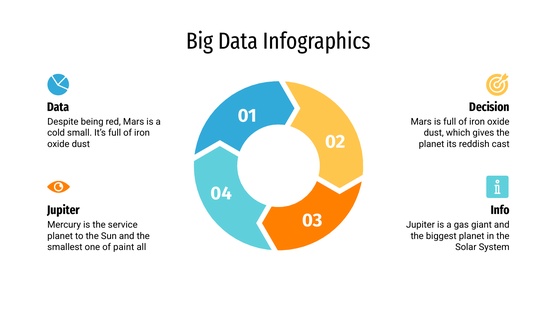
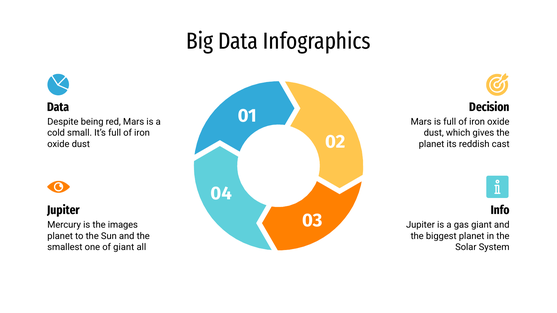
service: service -> images (123, 225)
of paint: paint -> giant (124, 247)
